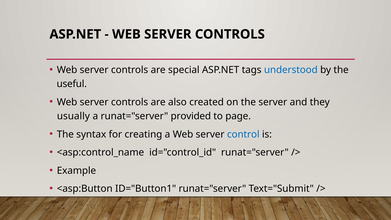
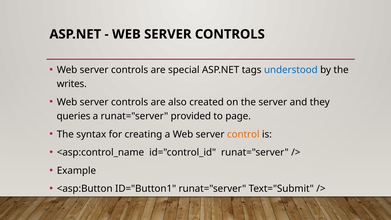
useful: useful -> writes (72, 84)
usually: usually -> queries (74, 116)
control colour: blue -> orange (243, 134)
